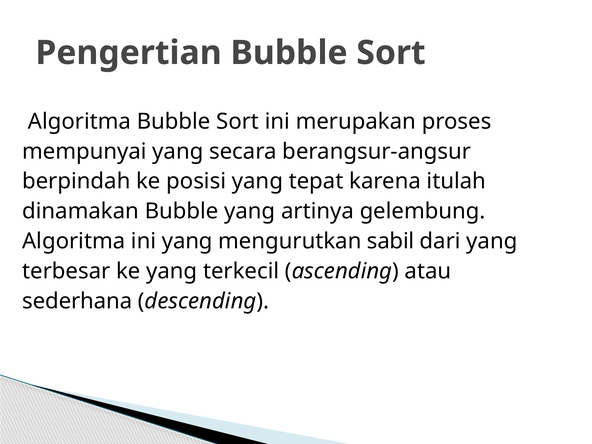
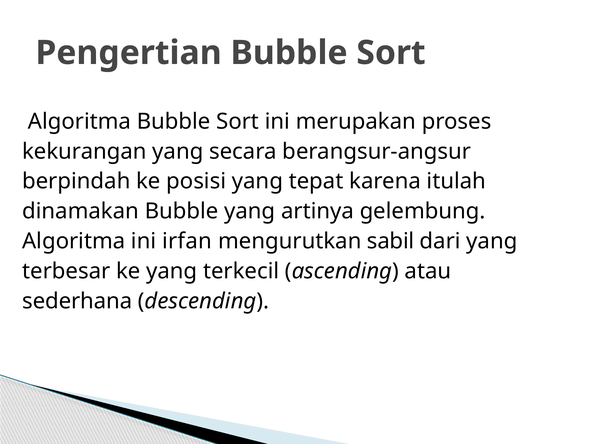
mempunyai: mempunyai -> kekurangan (84, 151)
ini yang: yang -> irfan (187, 241)
